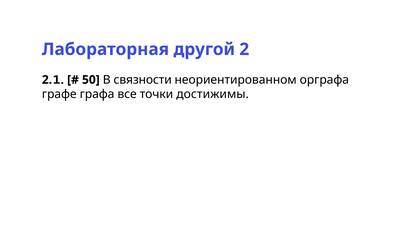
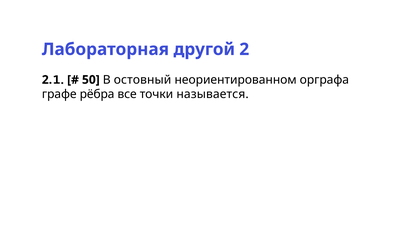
связности: связности -> остовный (143, 80)
графа: графа -> рёбра (97, 94)
достижимы: достижимы -> называется (213, 94)
